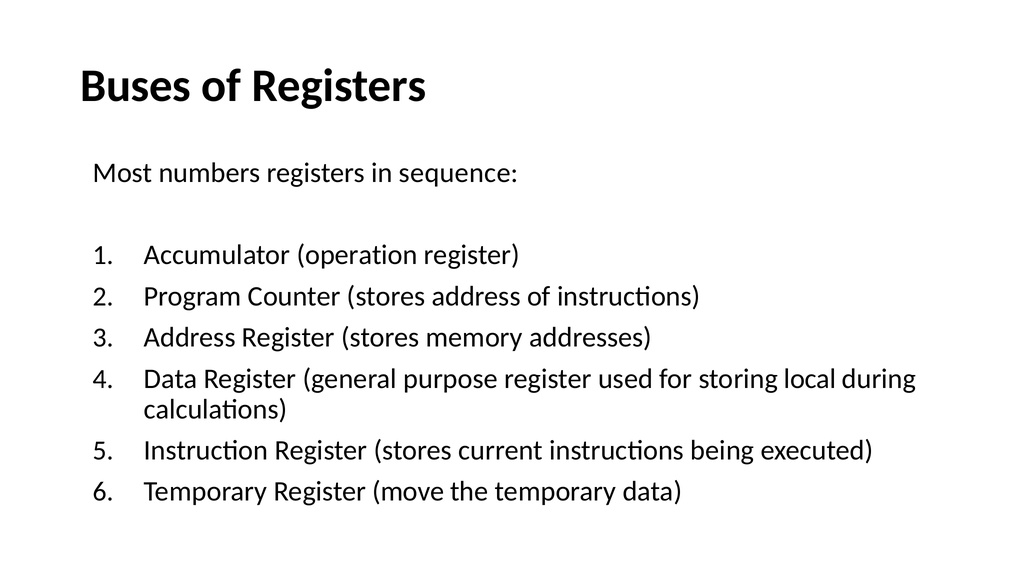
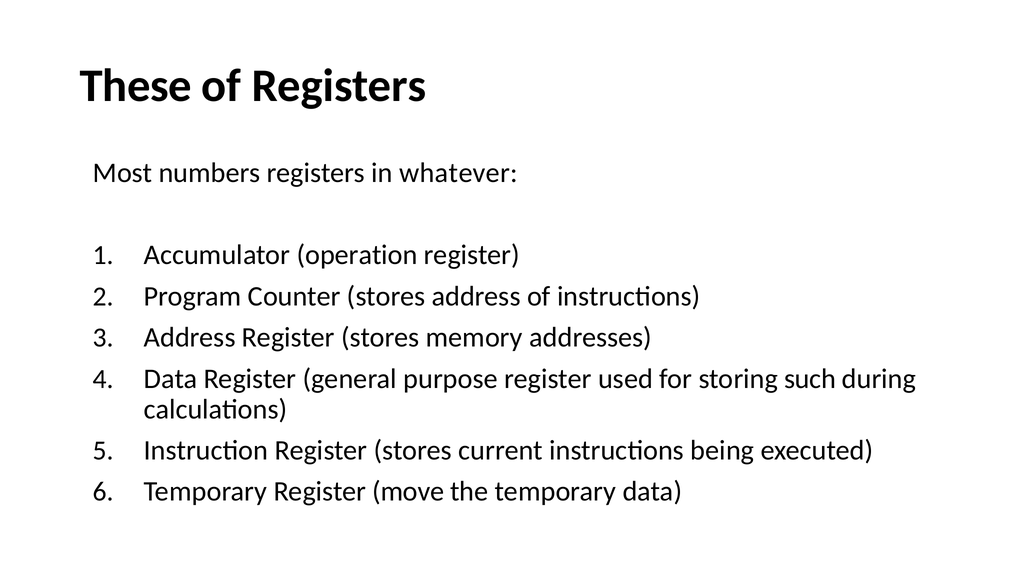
Buses: Buses -> These (136, 86)
sequence: sequence -> whatever (459, 173)
local: local -> such (810, 378)
